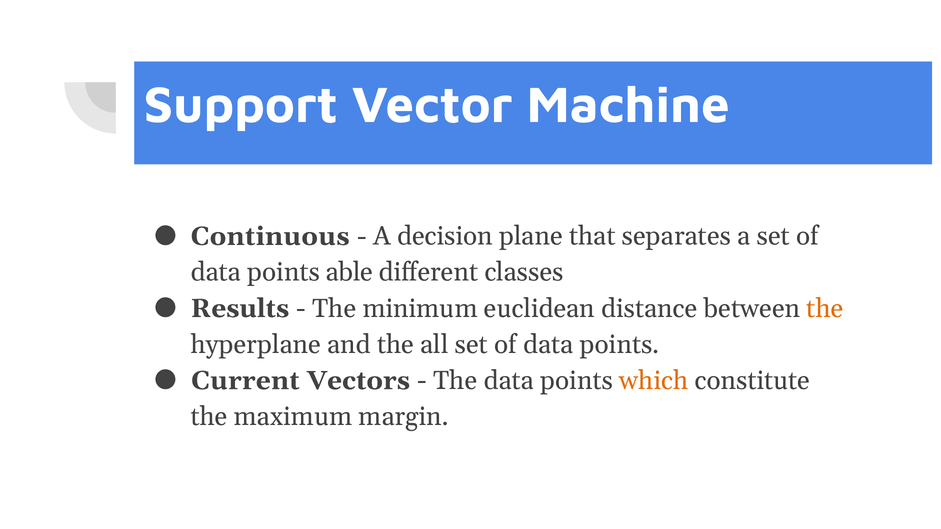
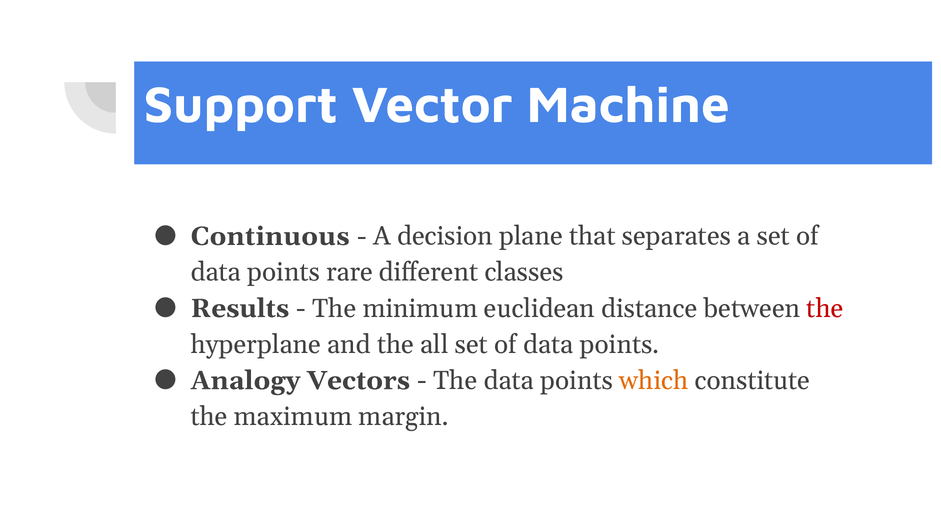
able: able -> rare (349, 273)
the colour: orange -> red (825, 309)
Current: Current -> Analogy (246, 381)
